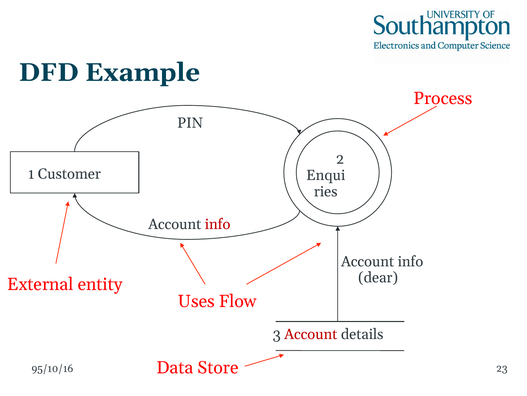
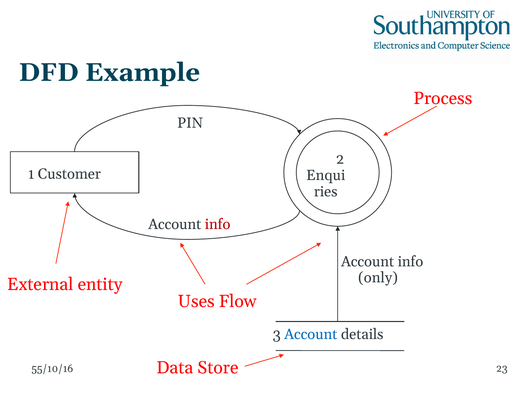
dear: dear -> only (378, 278)
Account colour: red -> blue (311, 334)
95/10/16: 95/10/16 -> 55/10/16 (52, 369)
